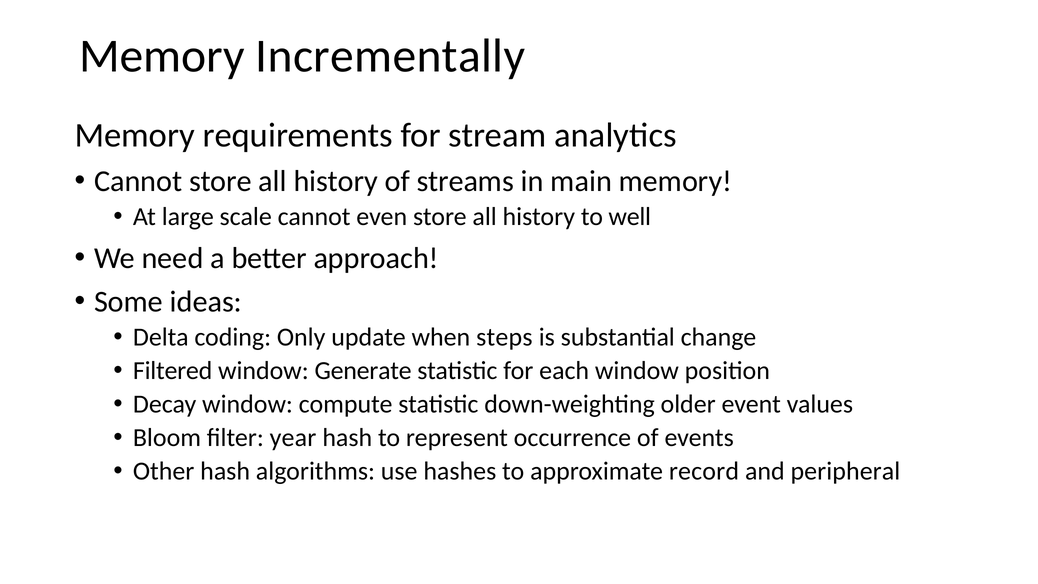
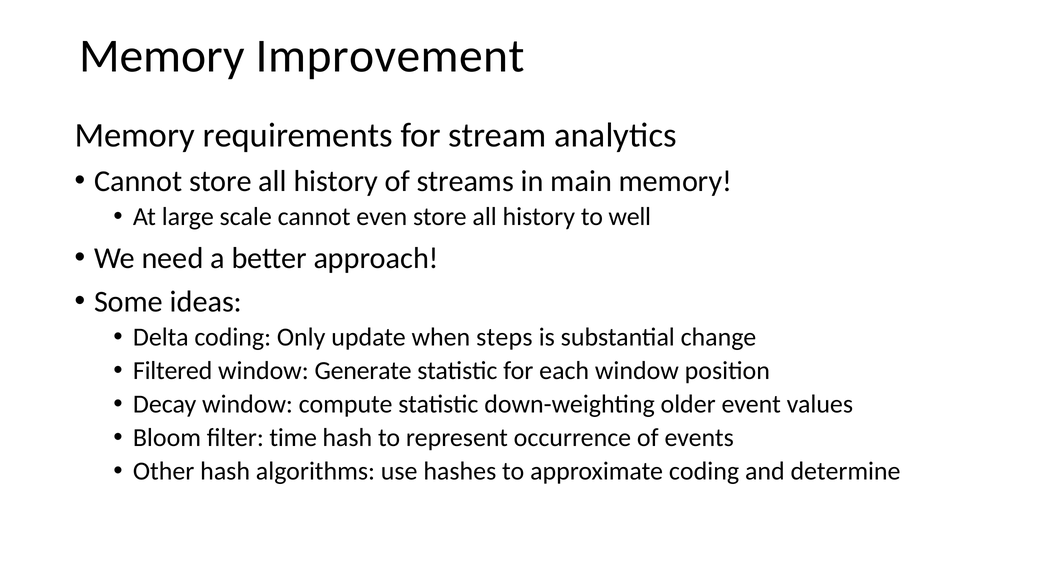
Incrementally: Incrementally -> Improvement (390, 56)
year: year -> time (293, 438)
approximate record: record -> coding (704, 471)
peripheral: peripheral -> determine (845, 471)
